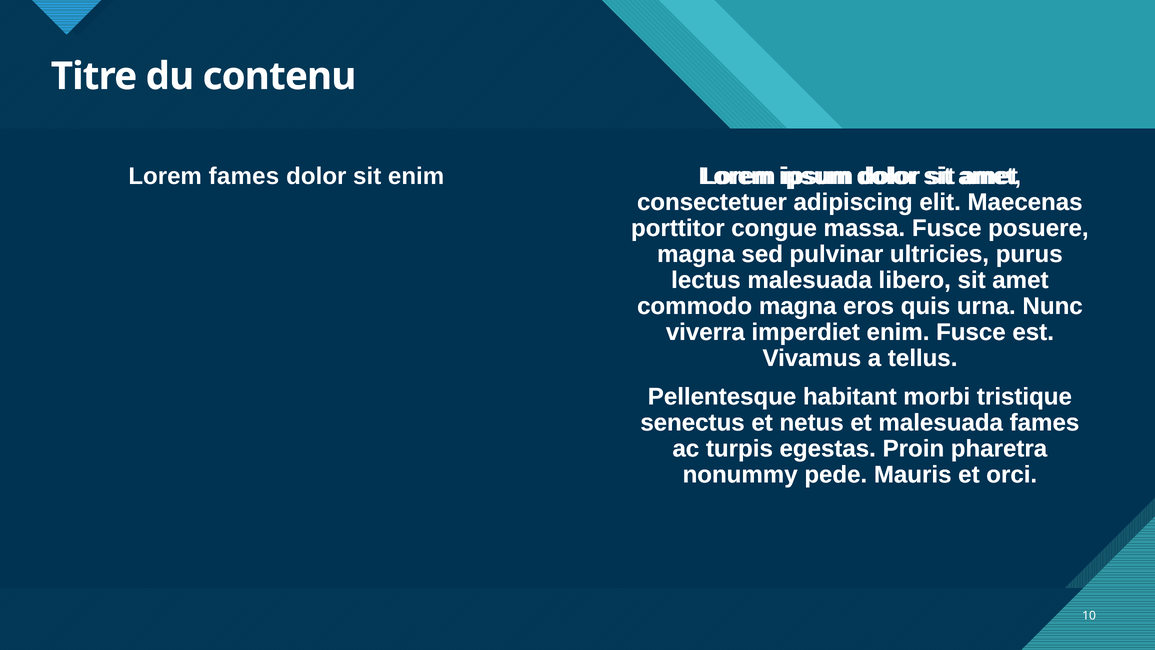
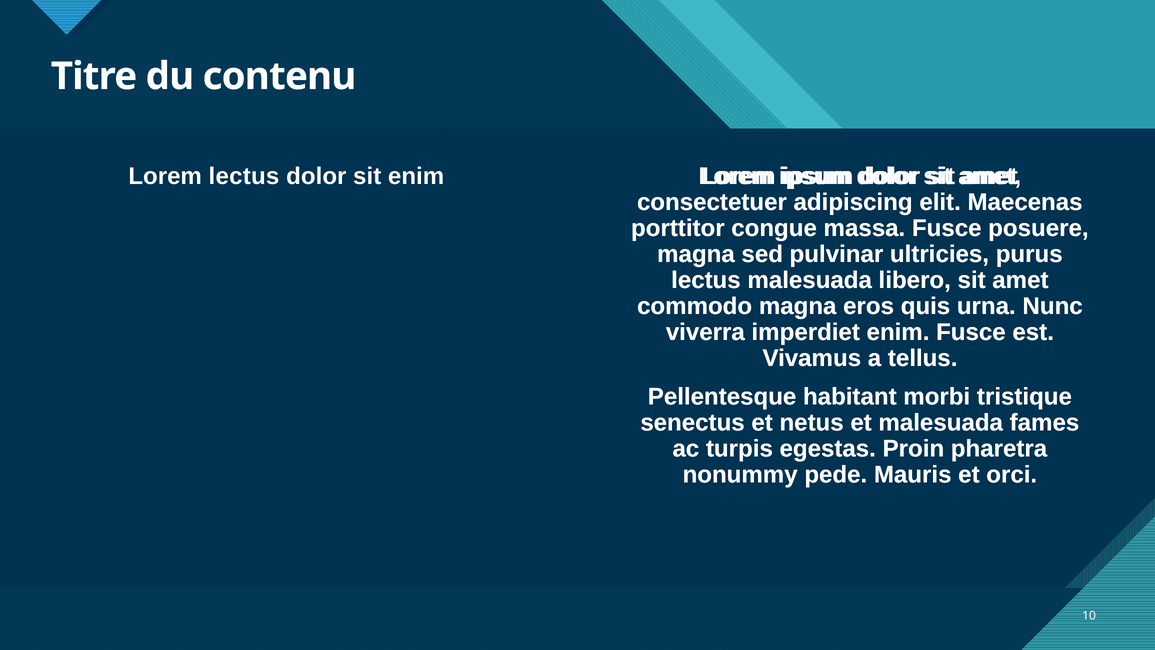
Lorem fames: fames -> lectus (244, 176)
